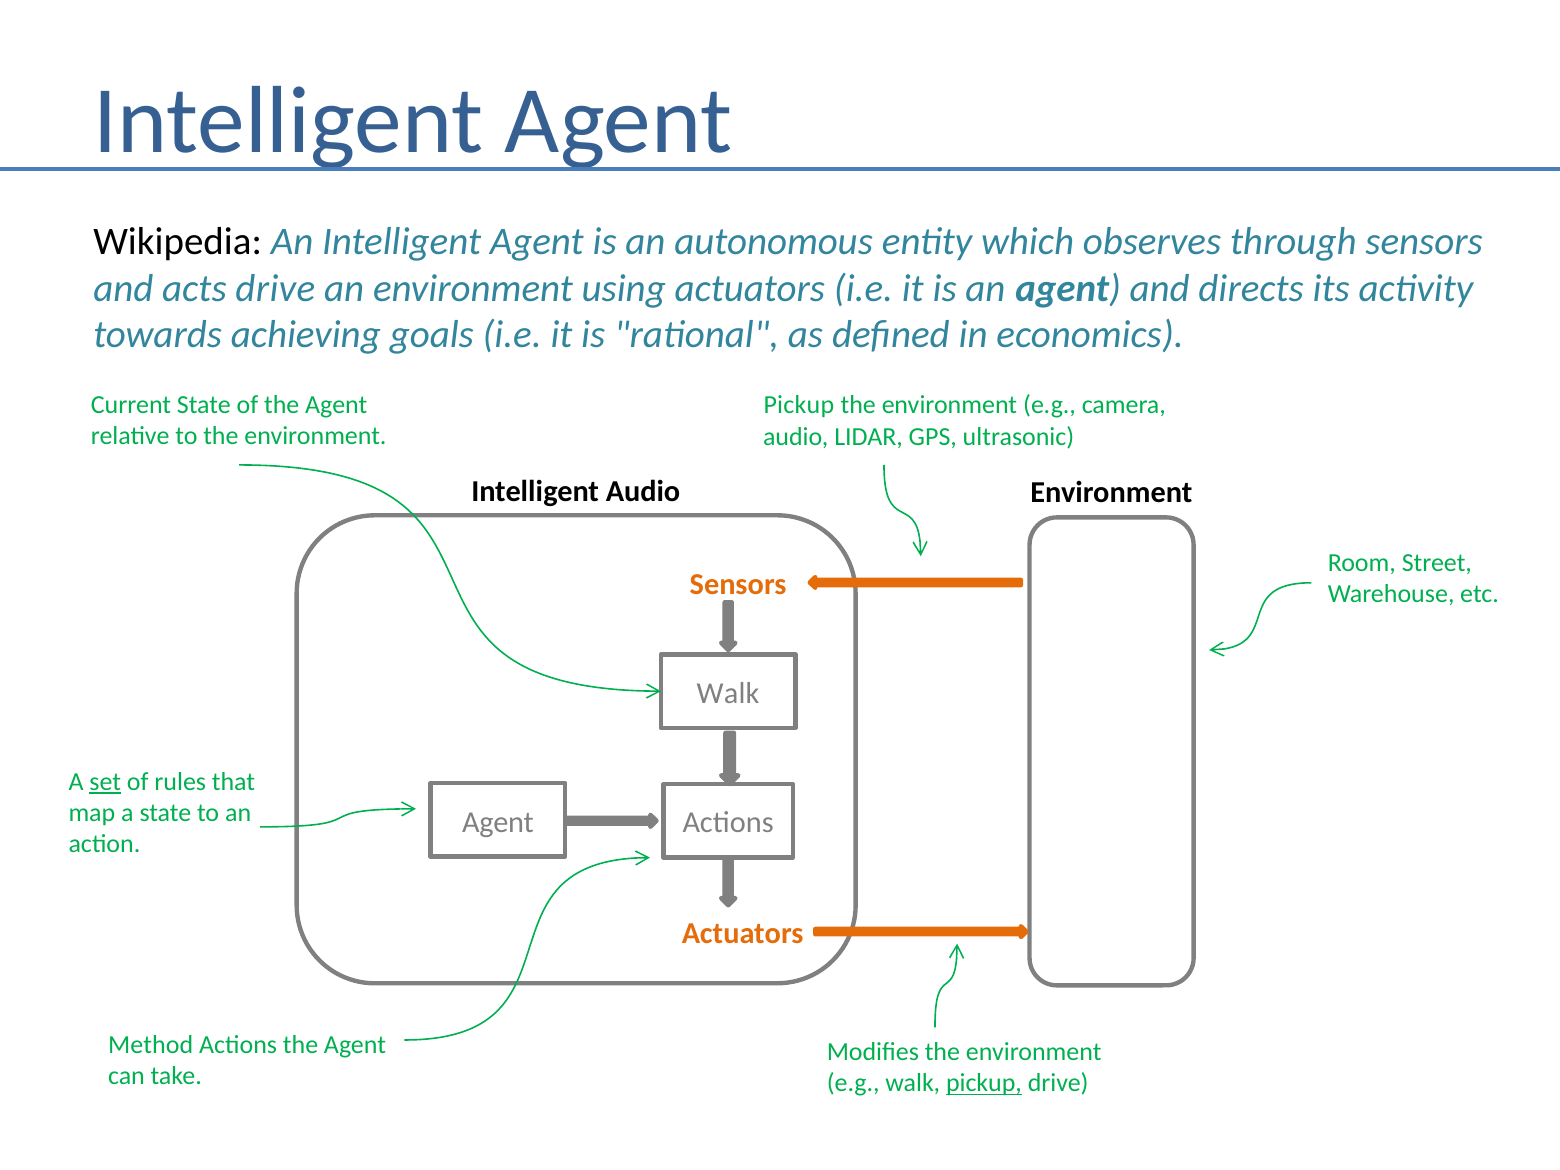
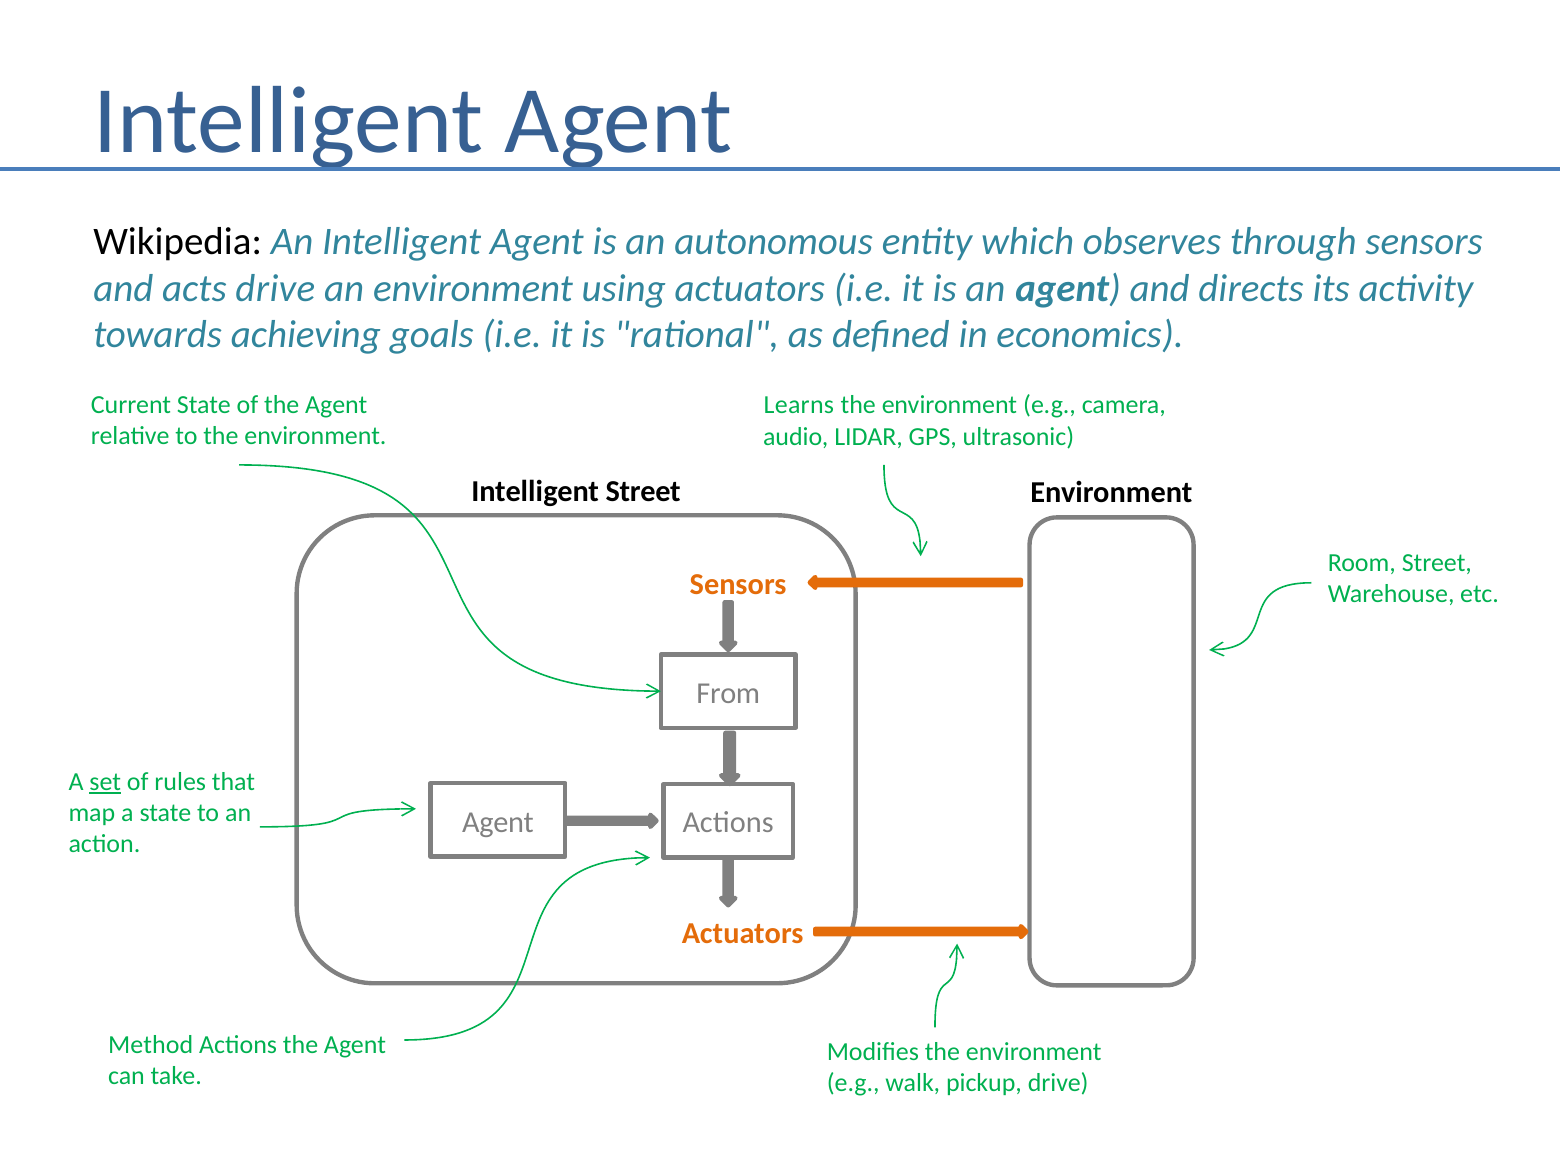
Pickup: Pickup -> Learns (799, 405)
Intelligent Audio: Audio -> Street (643, 491)
Walk: Walk -> From (728, 693)
pickup underline: present -> none (984, 1083)
